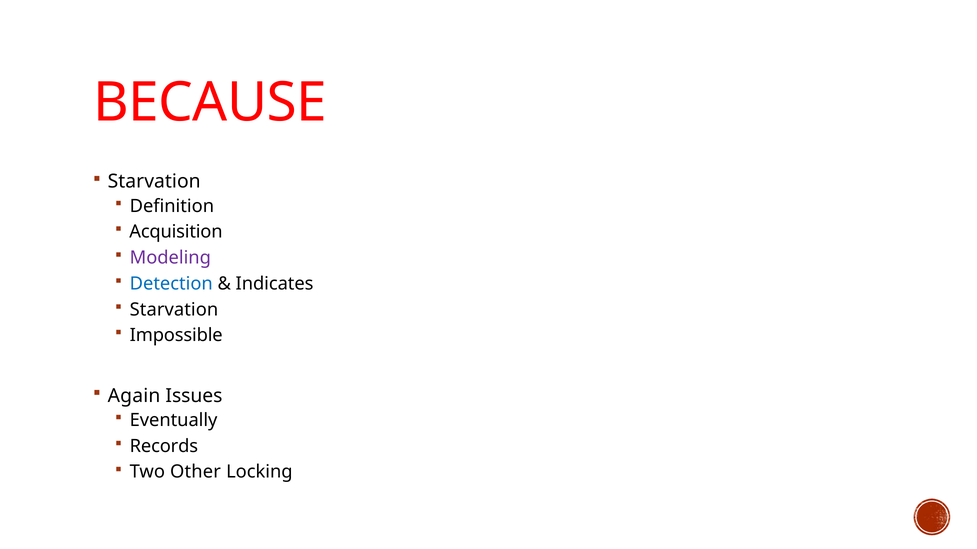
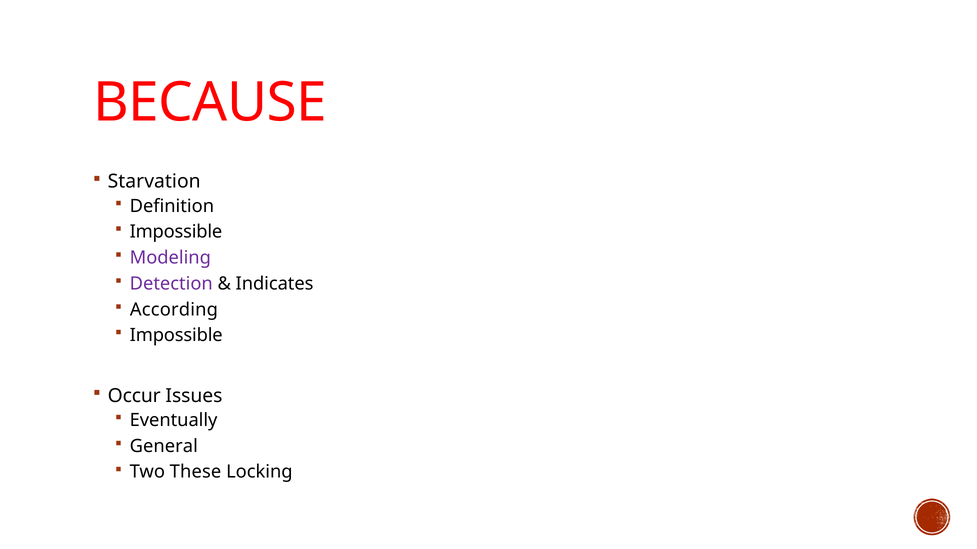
Acquisition: Acquisition -> Impossible (176, 232)
Detection colour: blue -> purple (171, 284)
Starvation: Starvation -> According (174, 310)
Again: Again -> Occur (134, 396)
Records: Records -> General (164, 447)
Other: Other -> These (196, 472)
